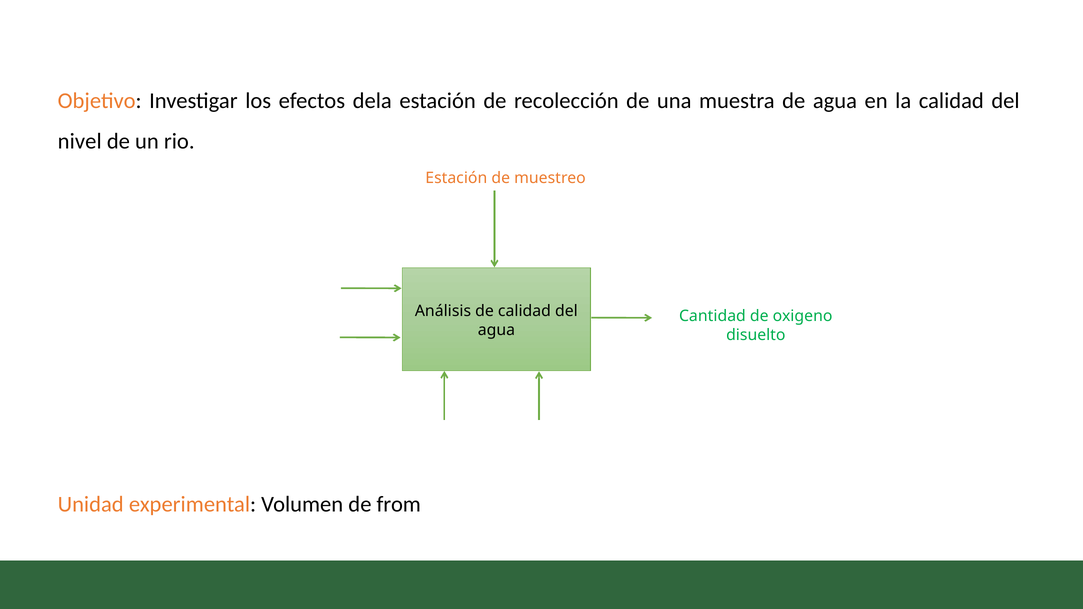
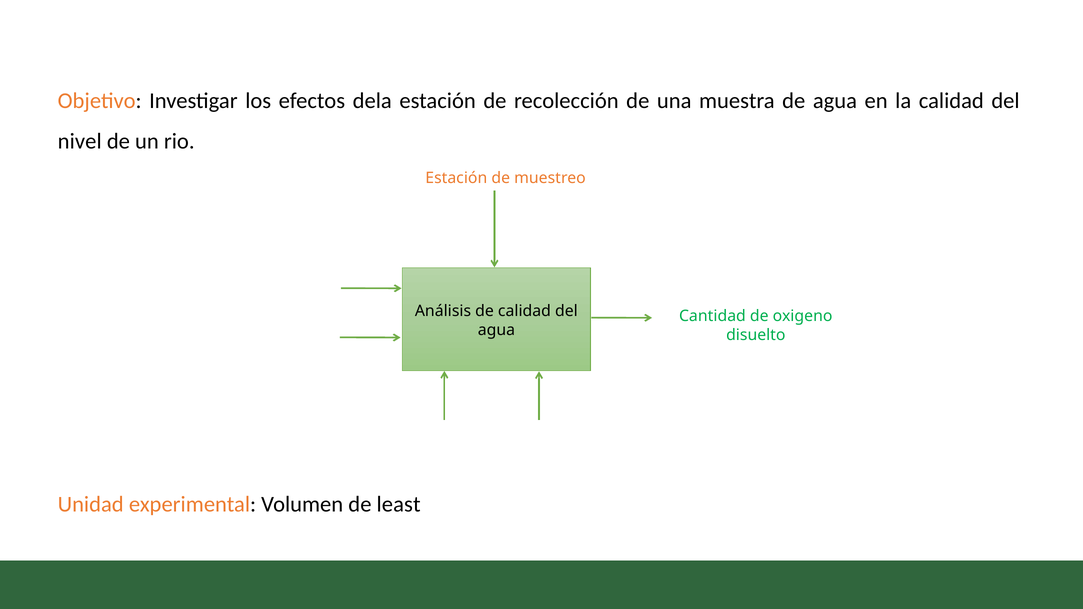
from: from -> least (399, 505)
